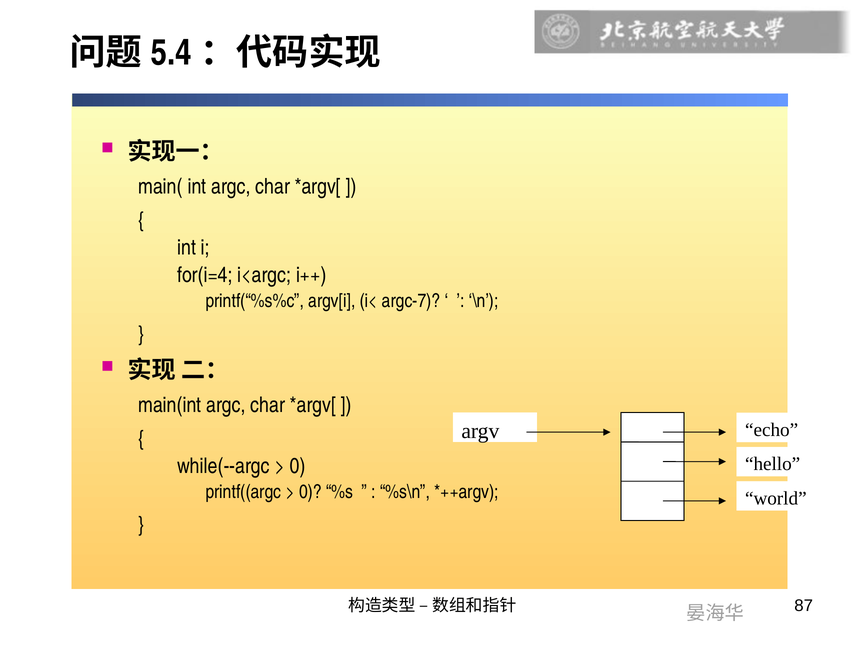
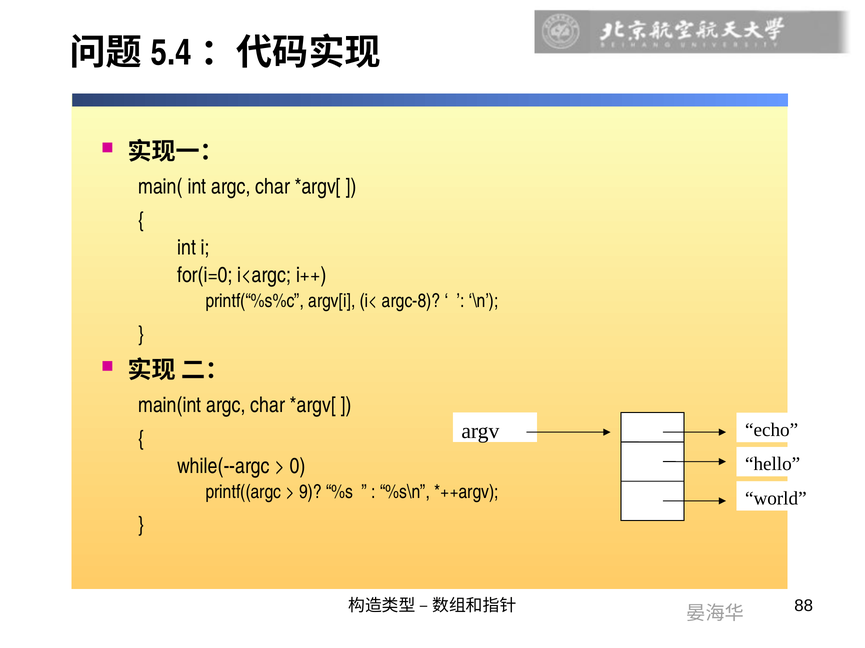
for(i=4: for(i=4 -> for(i=0 (205, 275)
argc-7: argc-7 -> argc-8 (411, 301)
0: 0 -> 9 (310, 492)
87: 87 -> 88 (804, 606)
